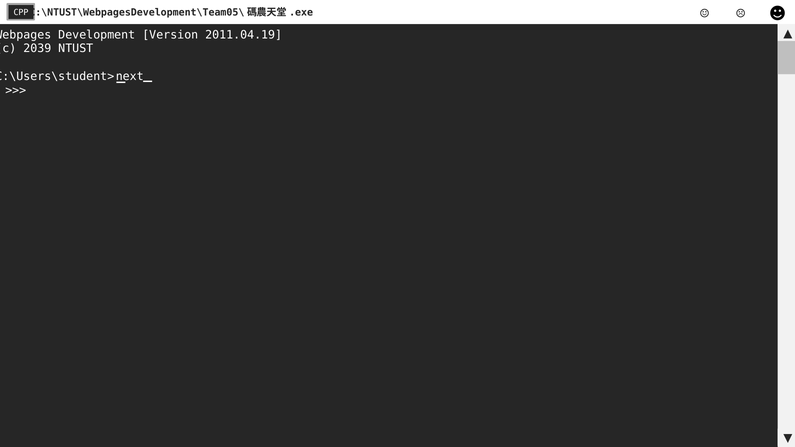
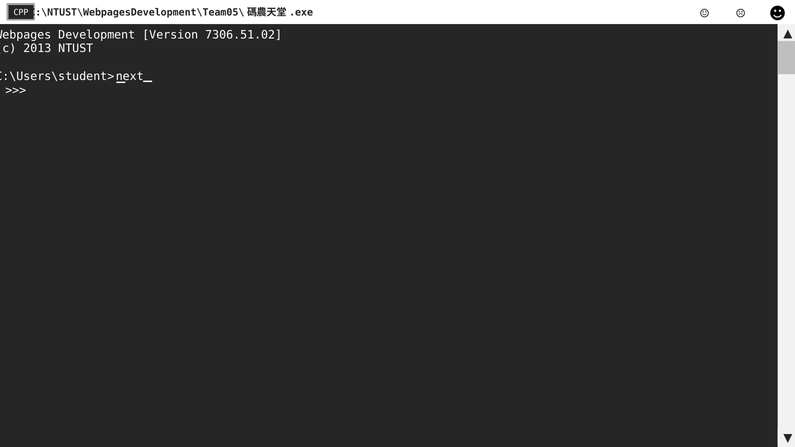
2011.04.19: 2011.04.19 -> 7306.51.02 (244, 35)
2039: 2039 -> 2013 (37, 49)
